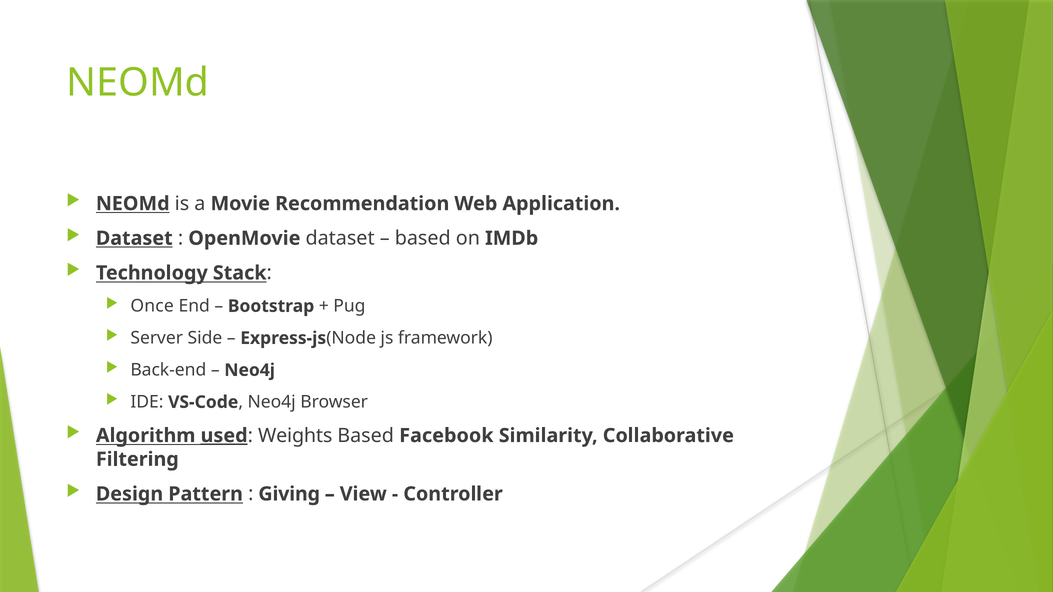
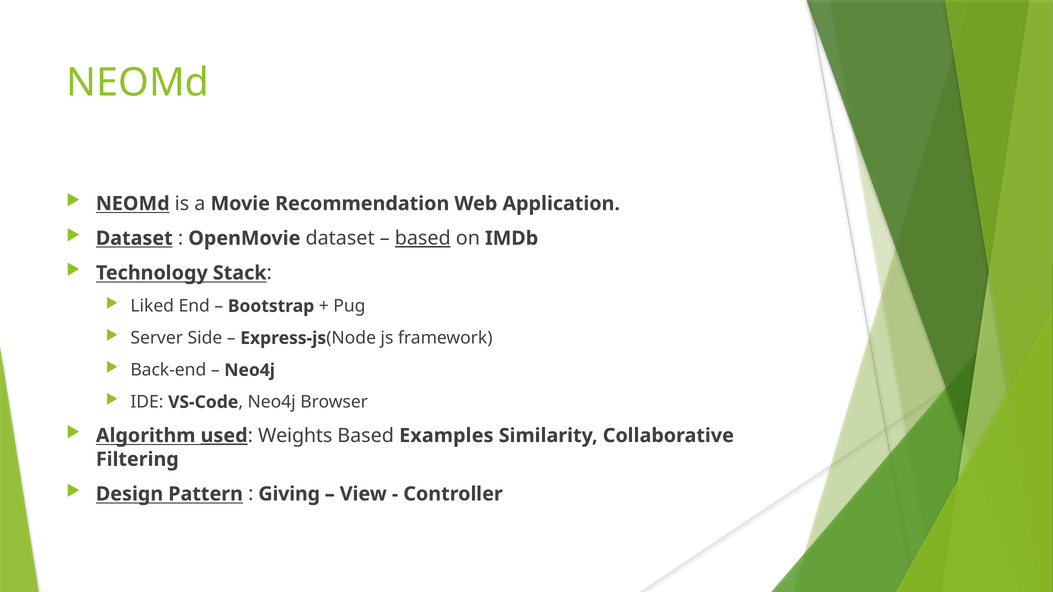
based underline: none -> present (423, 238)
Once: Once -> Liked (152, 306)
Facebook: Facebook -> Examples (446, 436)
